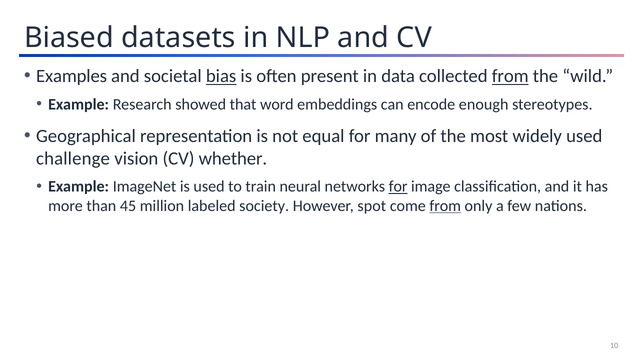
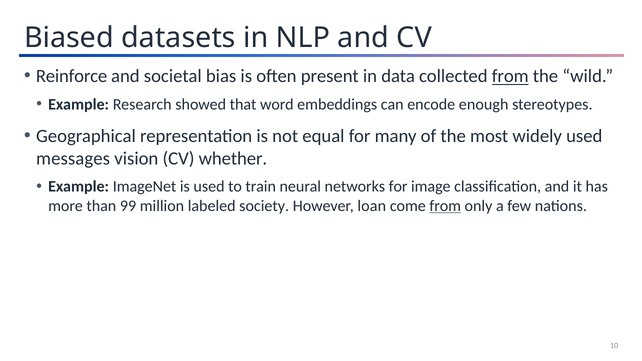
Examples: Examples -> Reinforce (72, 76)
bias underline: present -> none (221, 76)
challenge: challenge -> messages (73, 159)
for underline: present -> none (398, 187)
45: 45 -> 99 (128, 206)
spot: spot -> loan (372, 206)
